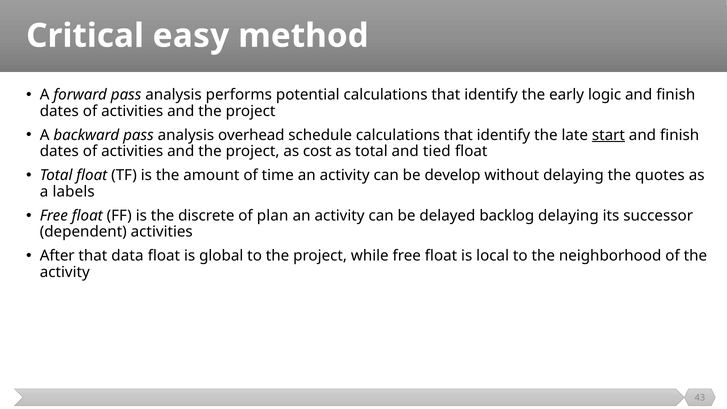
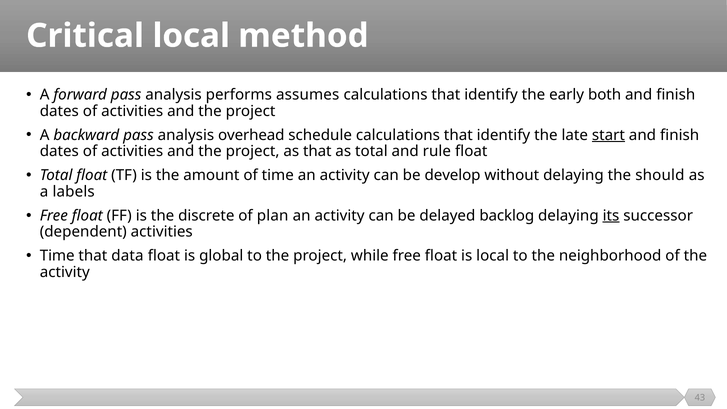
Critical easy: easy -> local (191, 36)
potential: potential -> assumes (308, 95)
logic: logic -> both (605, 95)
as cost: cost -> that (317, 151)
tied: tied -> rule (437, 151)
quotes: quotes -> should (660, 175)
its underline: none -> present (611, 216)
After: After -> Time (57, 256)
